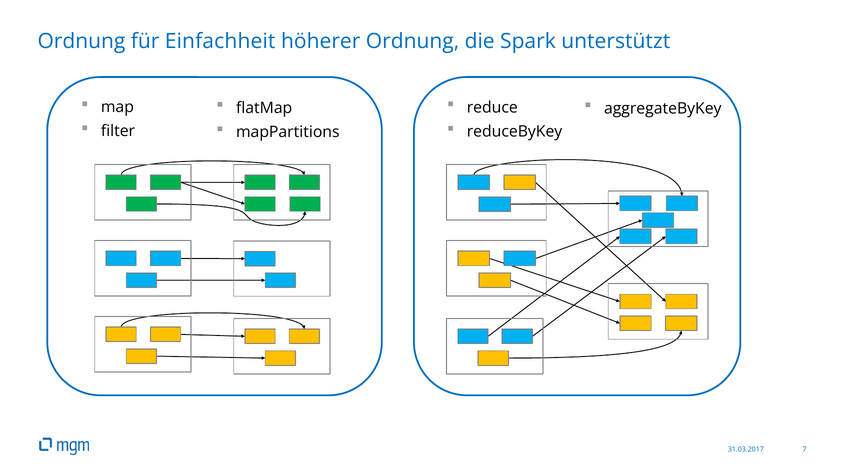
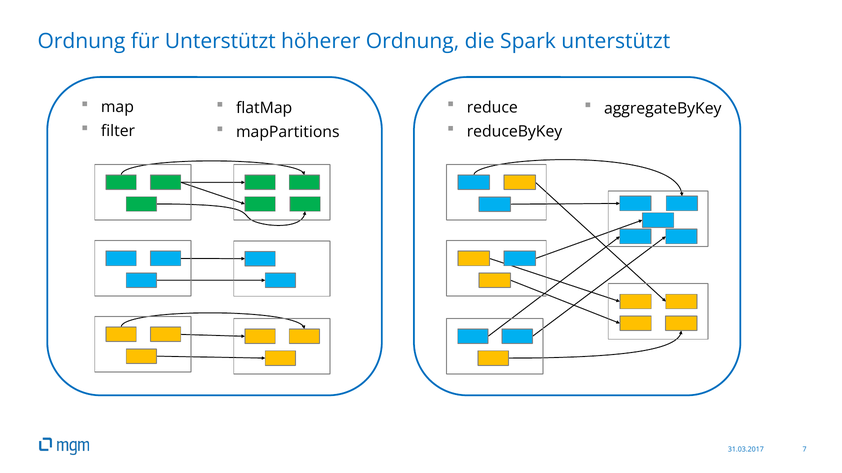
für Einfachheit: Einfachheit -> Unterstützt (220, 41)
